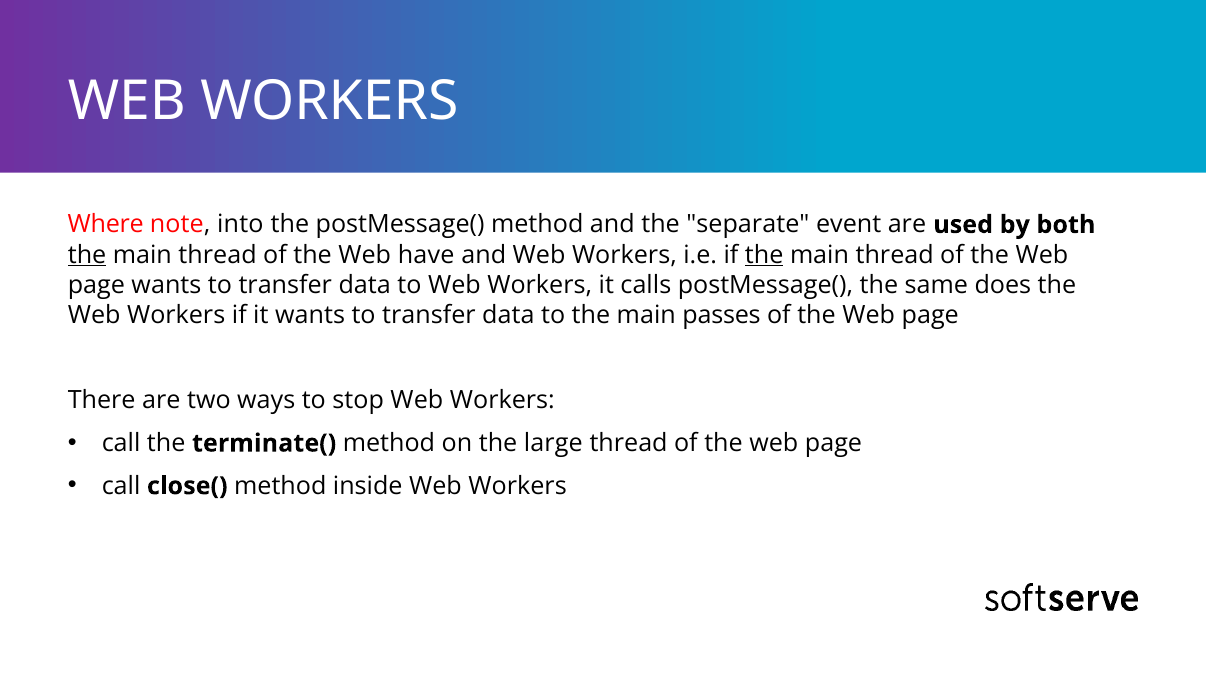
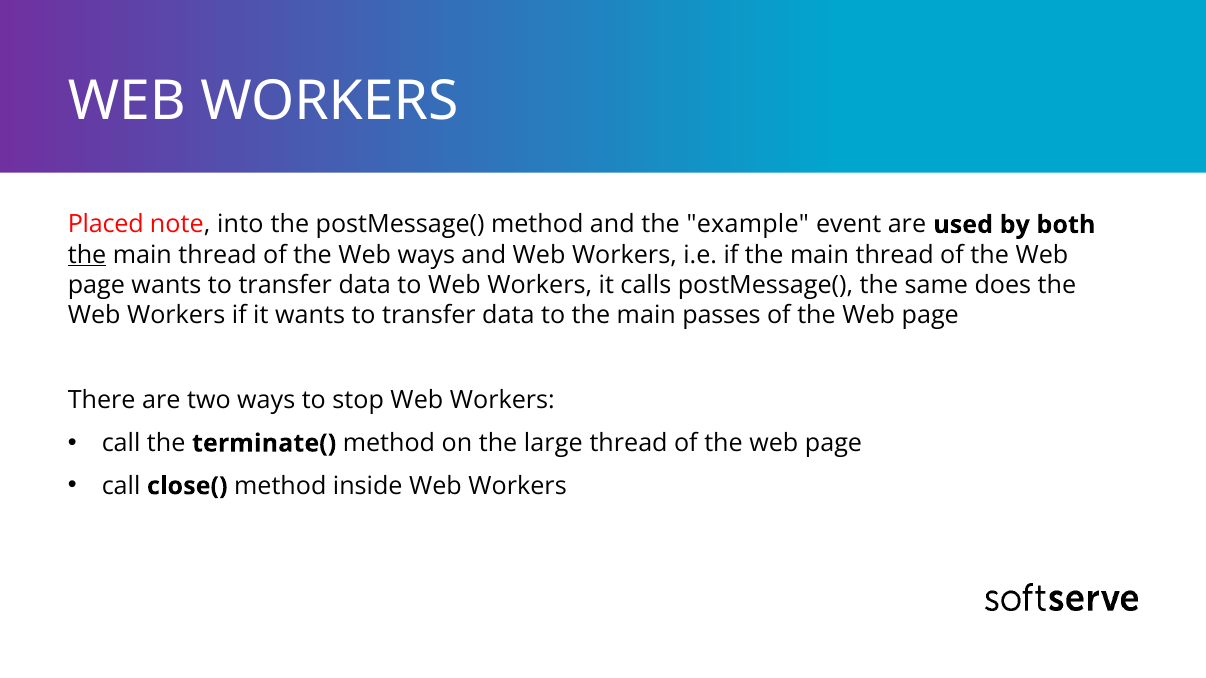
Where: Where -> Placed (106, 225)
separate: separate -> example (748, 225)
Web have: have -> ways (426, 255)
the underline: present -> none (764, 255)
